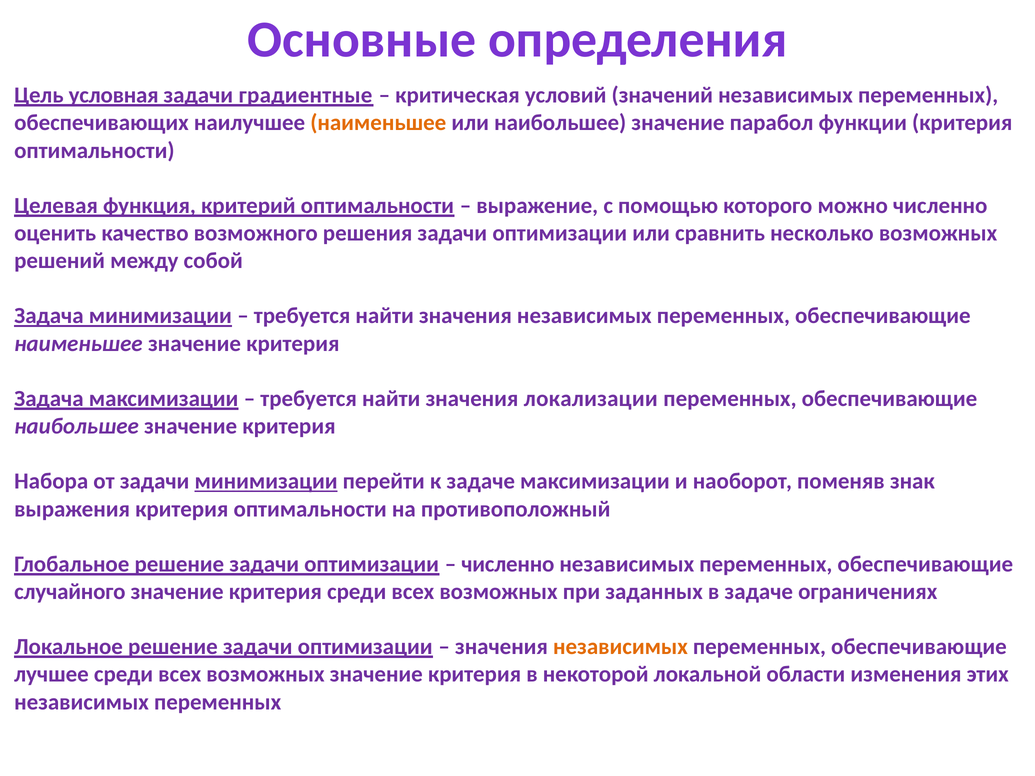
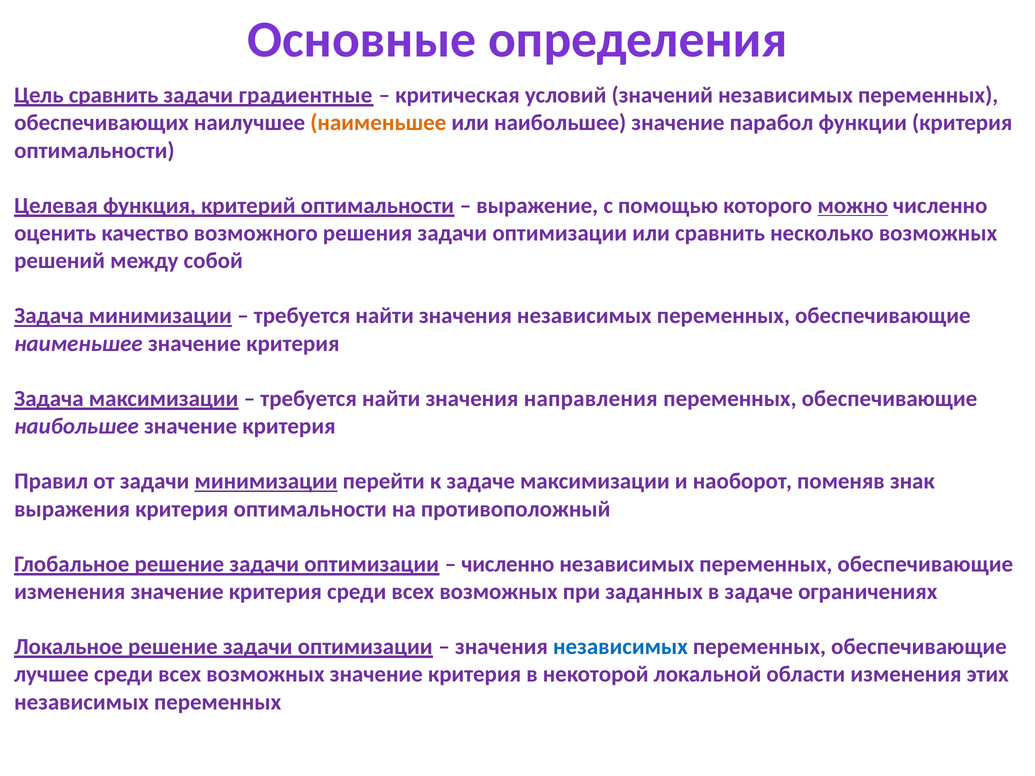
Цель условная: условная -> сравнить (114, 95)
можно underline: none -> present (853, 206)
локализации: локализации -> направления (591, 399)
Набора: Набора -> Правил (51, 482)
случайного: случайного -> изменения (70, 592)
независимых colour: orange -> blue (620, 647)
